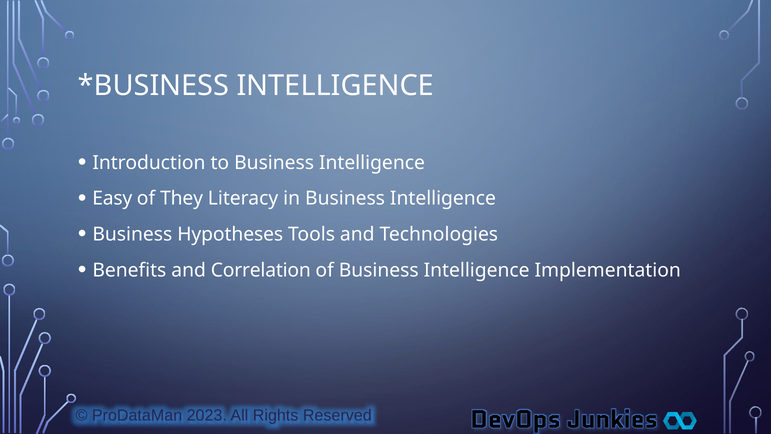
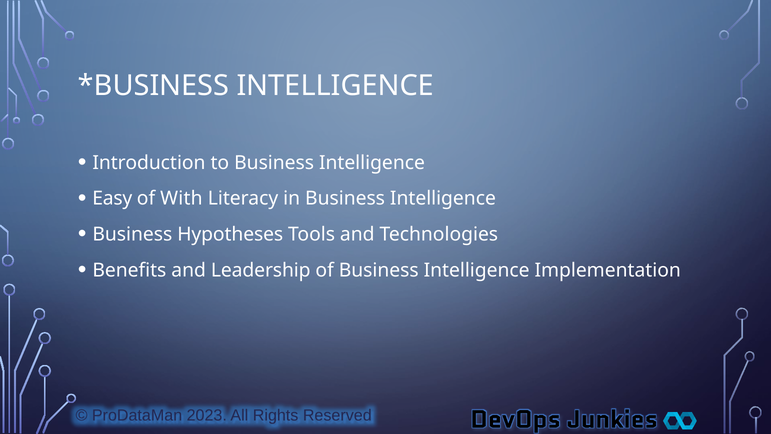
They: They -> With (181, 198)
Correlation: Correlation -> Leadership (261, 270)
